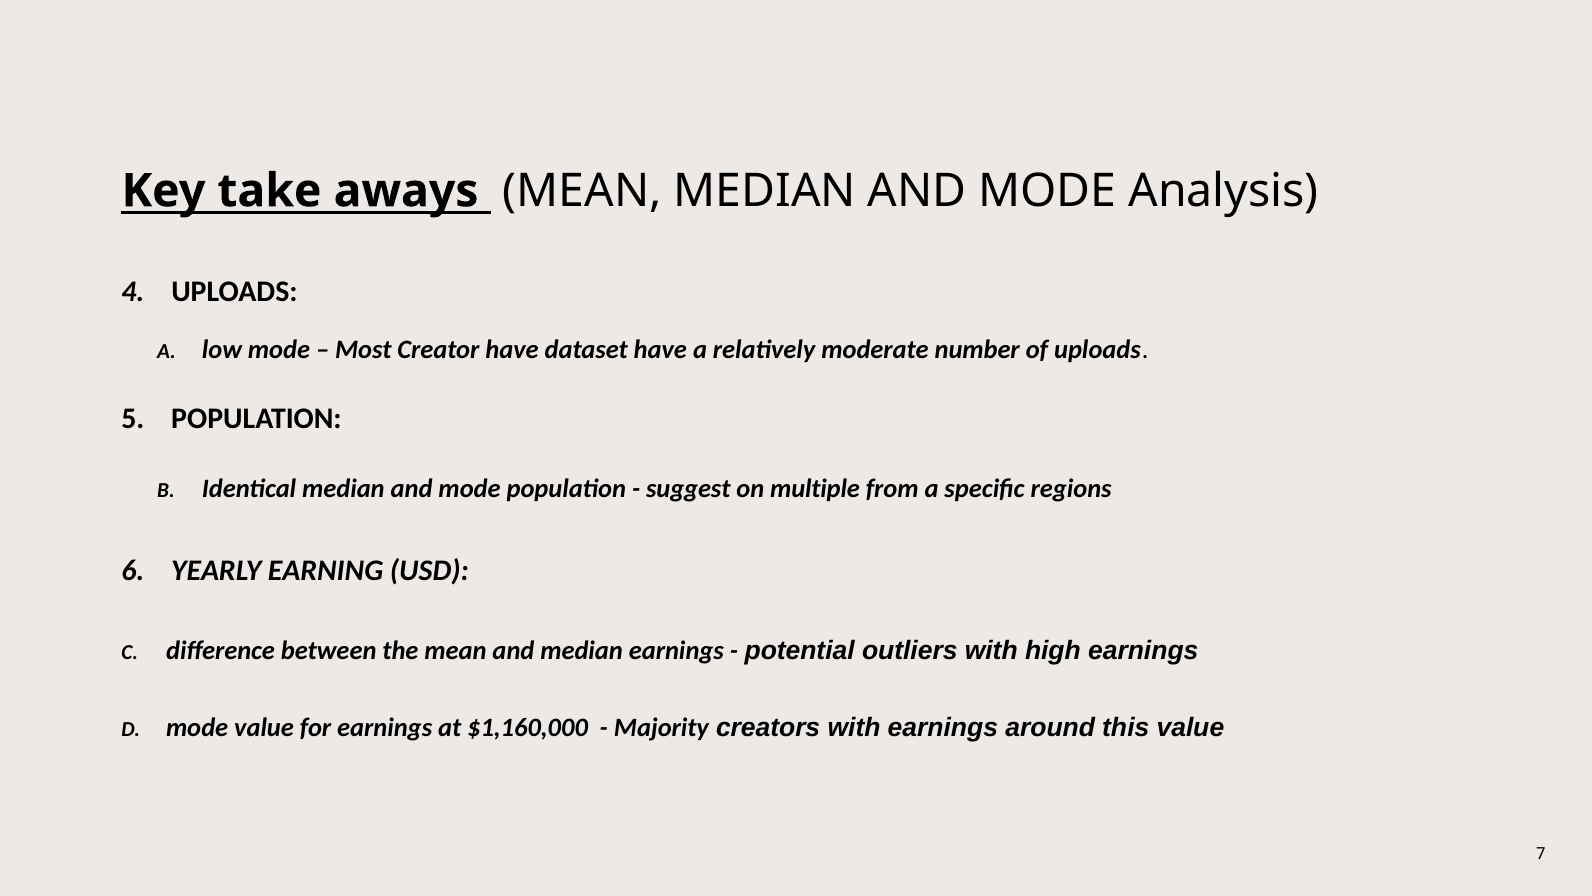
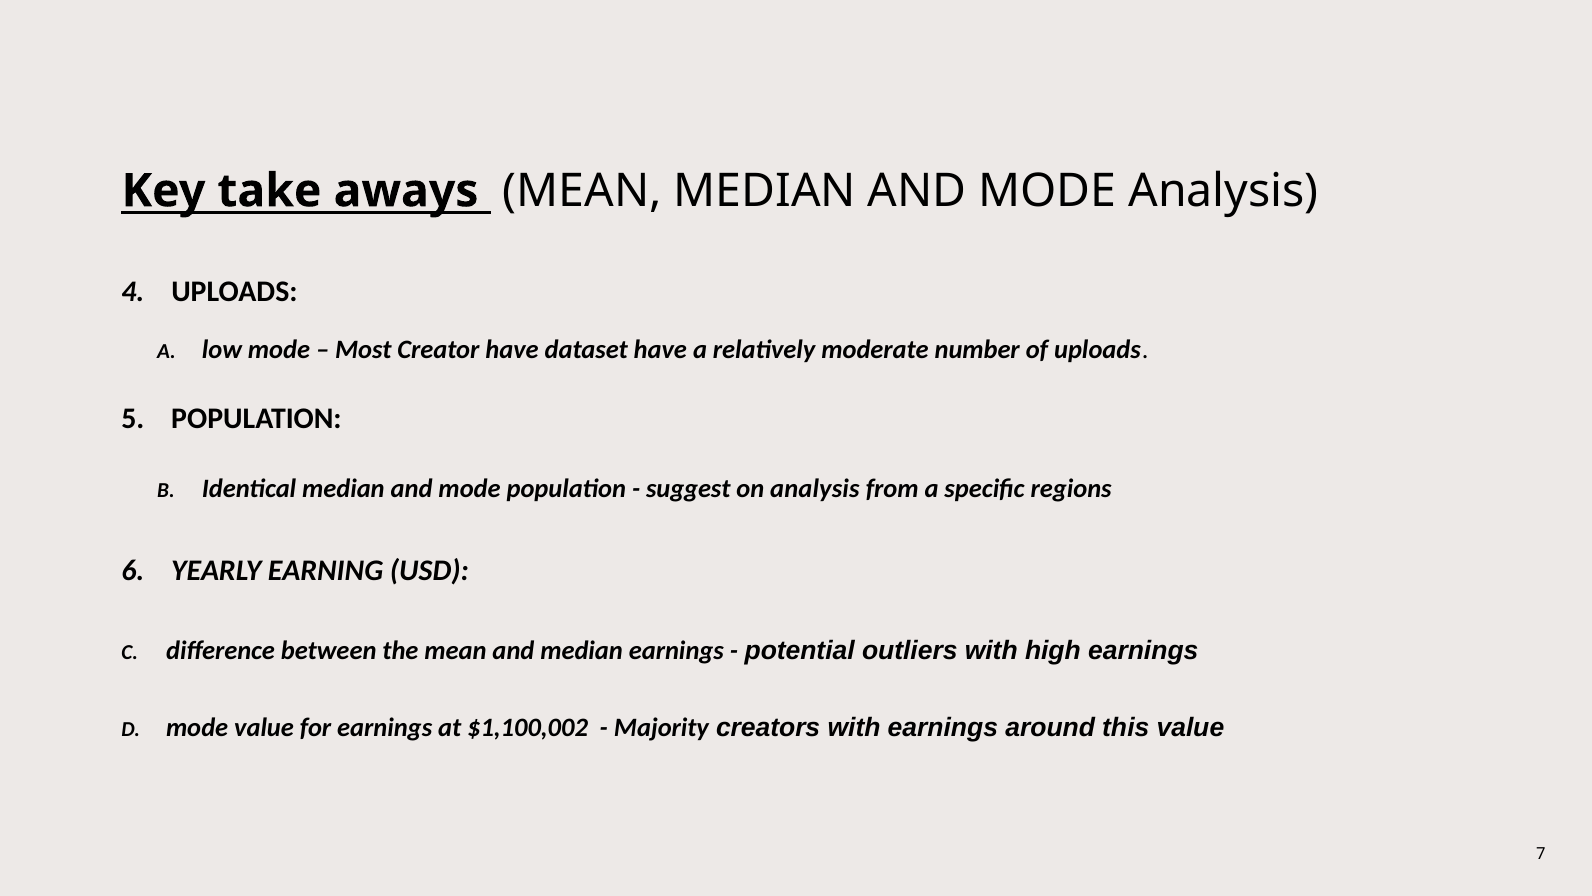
on multiple: multiple -> analysis (815, 489)
$1,160,000: $1,160,000 -> $1,100,002 (528, 727)
